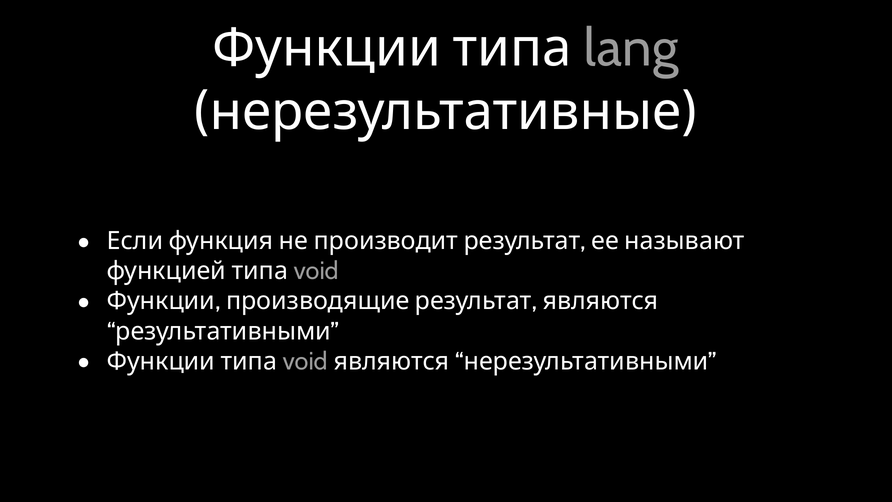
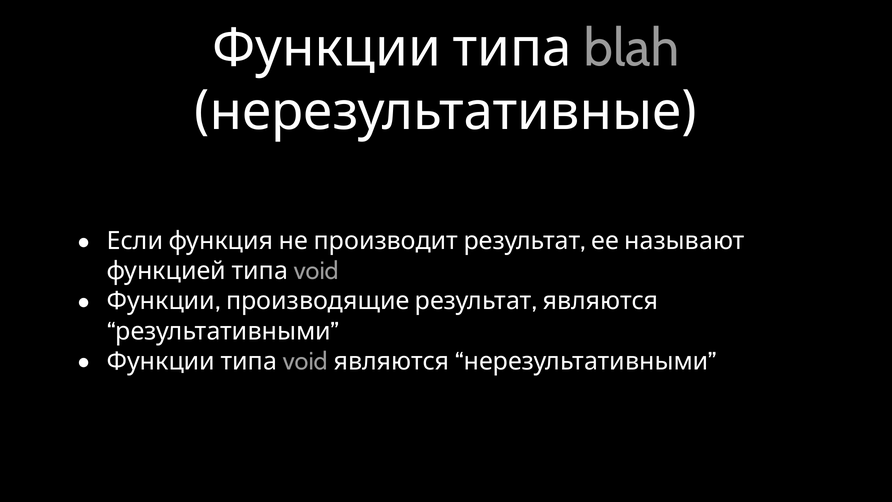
lang: lang -> blah (632, 48)
